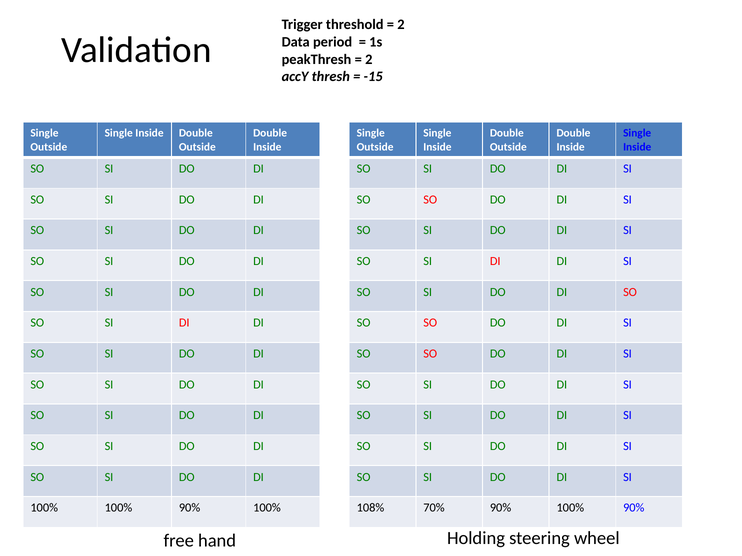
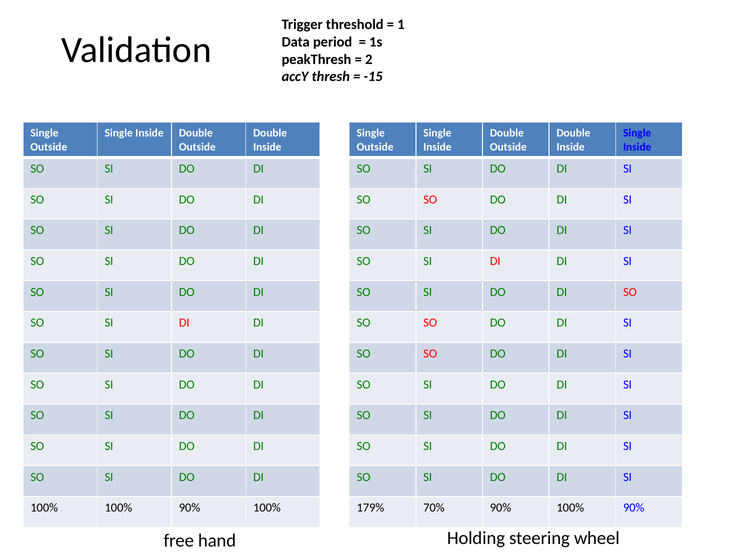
2: 2 -> 1 (401, 25)
108%: 108% -> 179% (371, 508)
